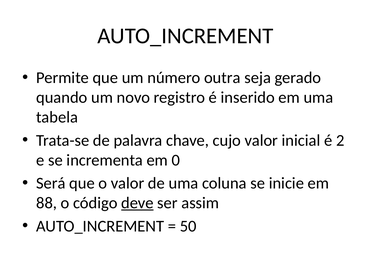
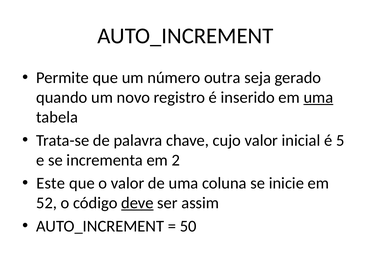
uma underline: none -> present (318, 98)
2: 2 -> 5 (340, 141)
0: 0 -> 2 (176, 160)
Será: Será -> Este (51, 183)
88: 88 -> 52 (47, 203)
